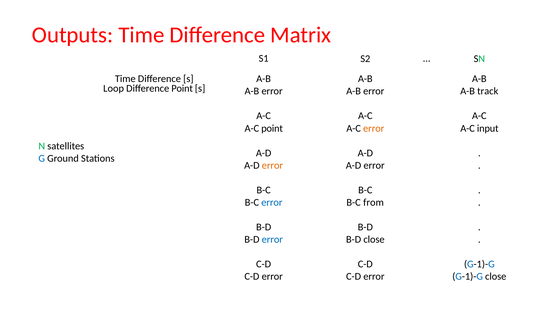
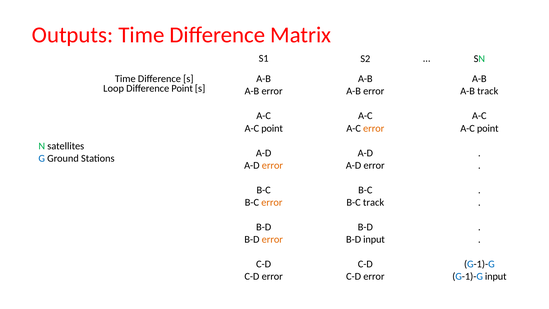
input: input -> point (488, 128)
error colour: blue -> orange (272, 202)
B-C from: from -> track (374, 202)
error colour: blue -> orange (272, 239)
B-D close: close -> input (374, 239)
G-1)-G close: close -> input (496, 276)
